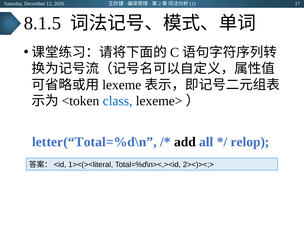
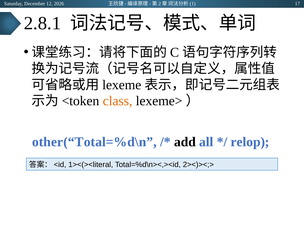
8.1.5: 8.1.5 -> 2.8.1 (42, 23)
class colour: blue -> orange (118, 101)
letter(“Total=%d\n: letter(“Total=%d\n -> other(“Total=%d\n (94, 142)
